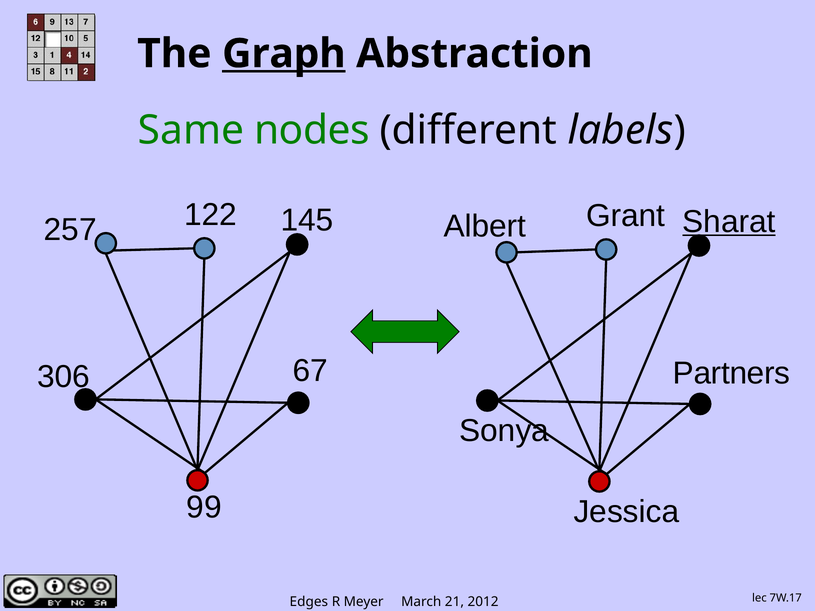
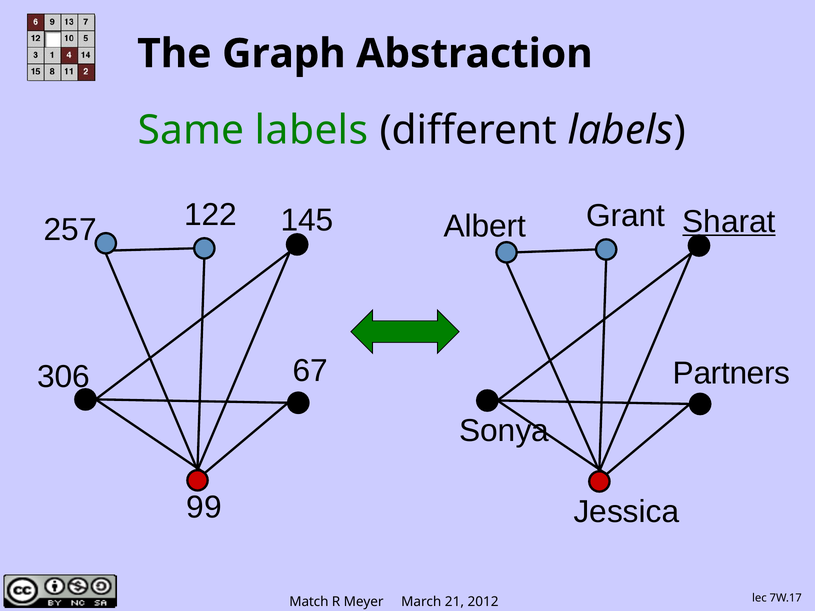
Graph underline: present -> none (284, 54)
Same nodes: nodes -> labels (312, 130)
Edges: Edges -> Match (309, 602)
